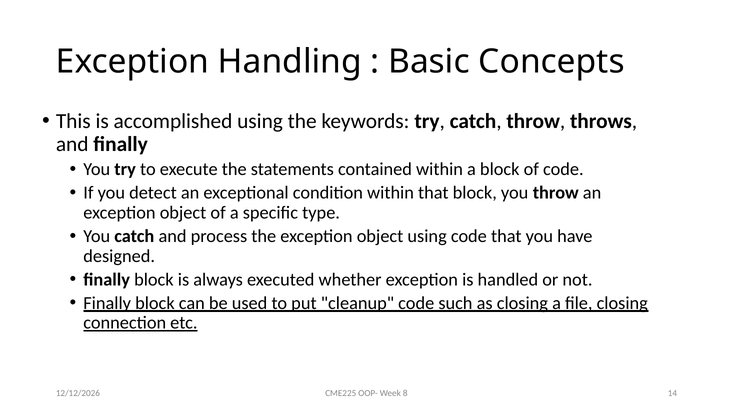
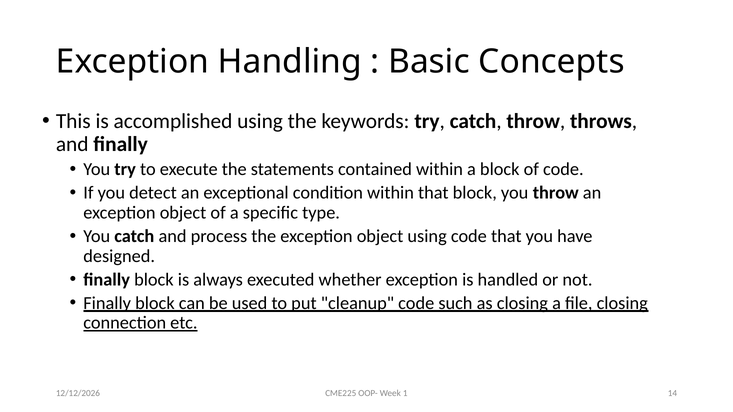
8: 8 -> 1 (405, 394)
